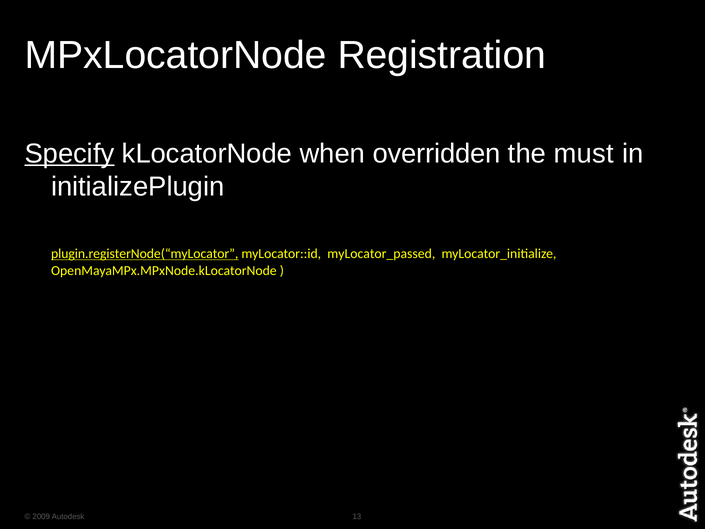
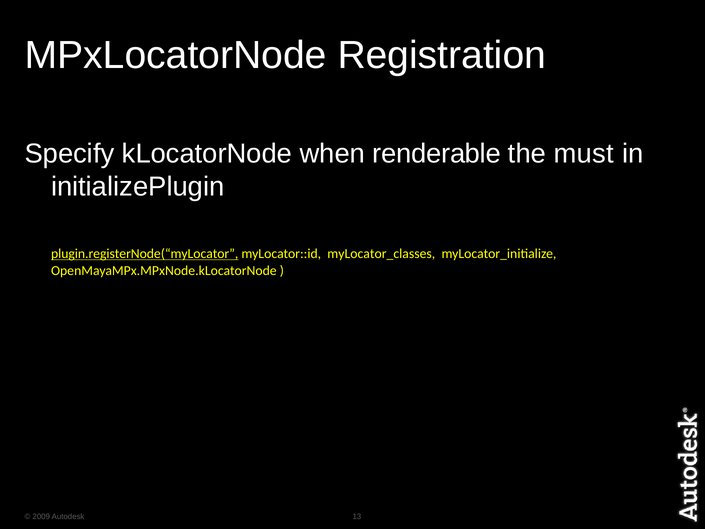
Specify underline: present -> none (69, 153)
overridden: overridden -> renderable (437, 153)
myLocator_passed: myLocator_passed -> myLocator_classes (381, 254)
